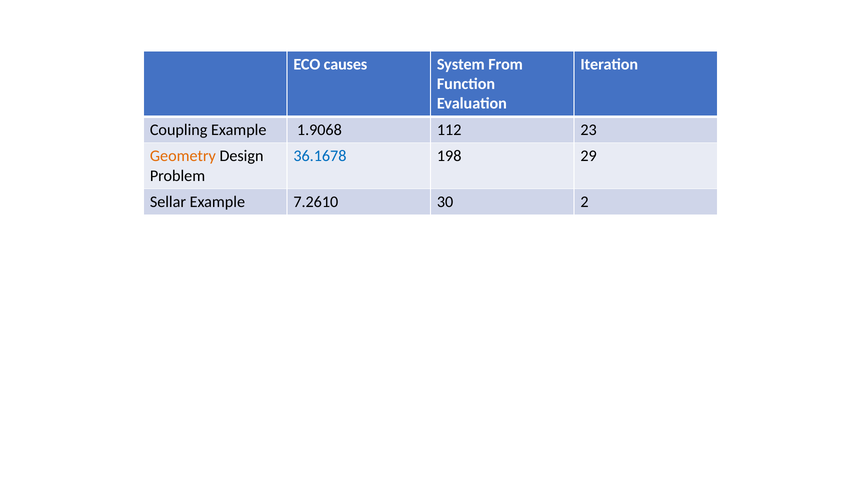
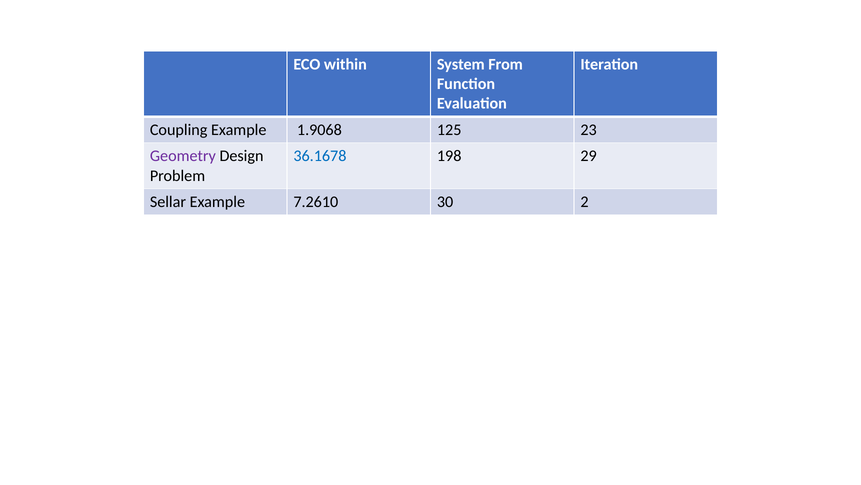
causes: causes -> within (345, 64)
112: 112 -> 125 (449, 130)
Geometry colour: orange -> purple (183, 156)
